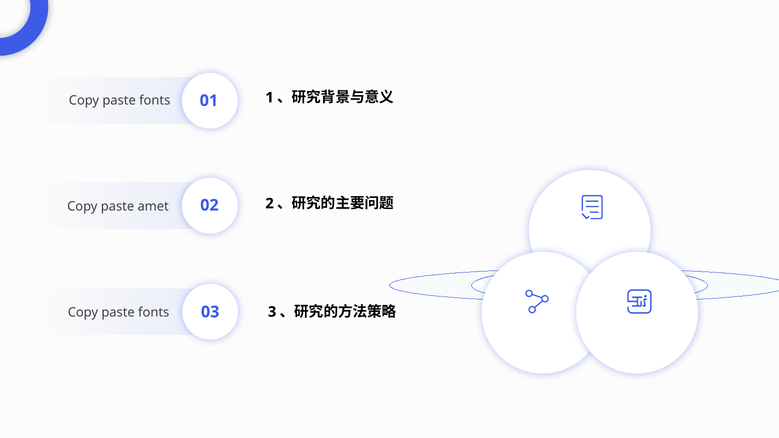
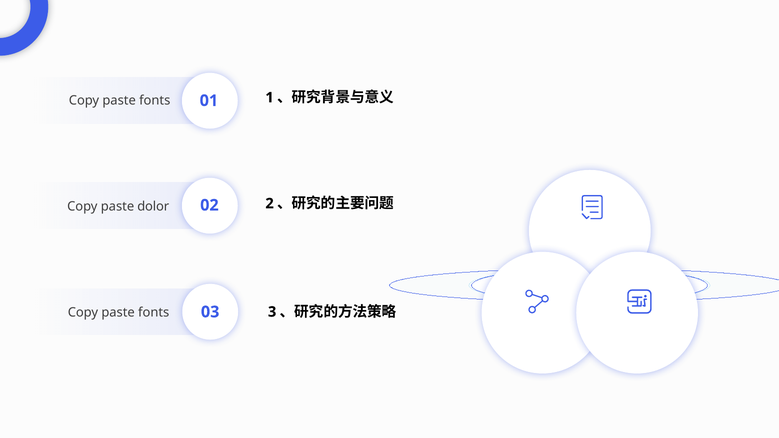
amet: amet -> dolor (153, 207)
